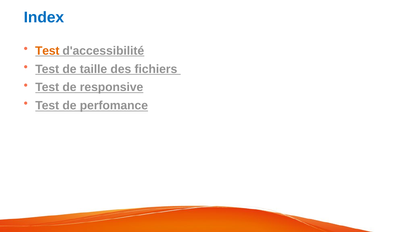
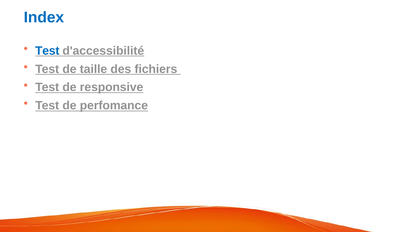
Test colour: orange -> blue (47, 51)
